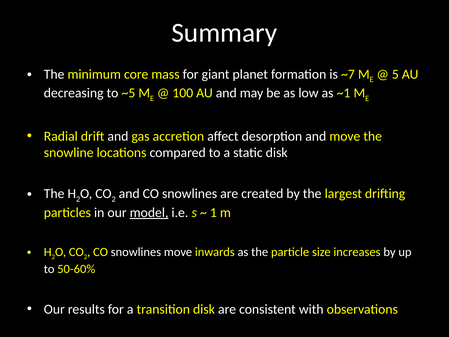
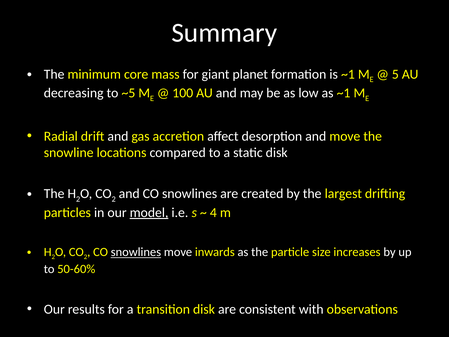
is ~7: ~7 -> ~1 (348, 74)
1: 1 -> 4 (213, 212)
snowlines underline: none -> present (136, 252)
